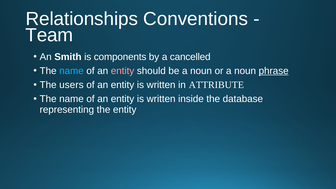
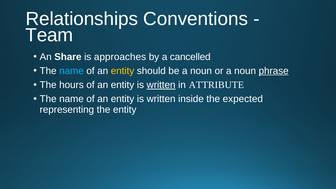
Smith: Smith -> Share (68, 57)
components: components -> approaches (120, 57)
entity colour: pink -> yellow (123, 71)
users: users -> hours (71, 85)
written underline: none -> present (161, 85)
database: database -> expected (243, 99)
